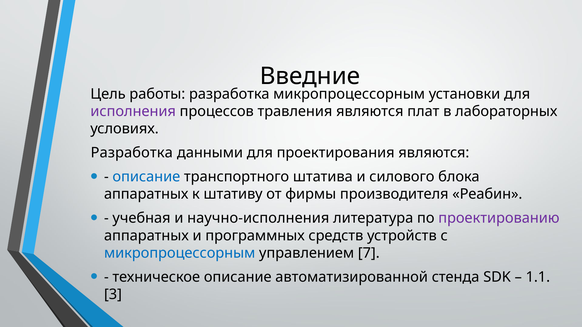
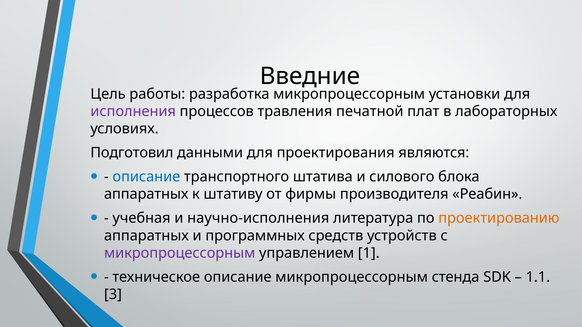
травления являются: являются -> печатной (370, 111)
Разработка: Разработка -> Подготовил (132, 153)
проектированию colour: purple -> orange (499, 218)
микропроцессорным colour: blue -> purple (180, 253)
7: 7 -> 1 (369, 253)
описание автоматизированной: автоматизированной -> микропроцессорным (352, 277)
